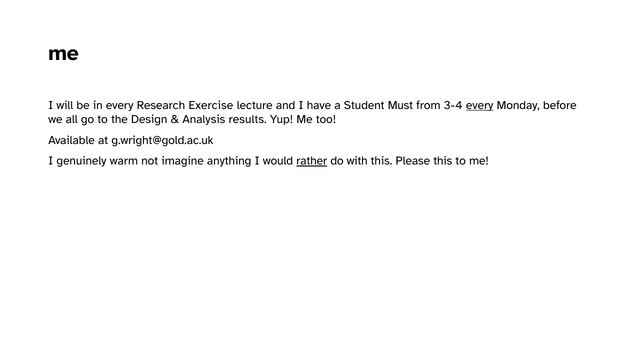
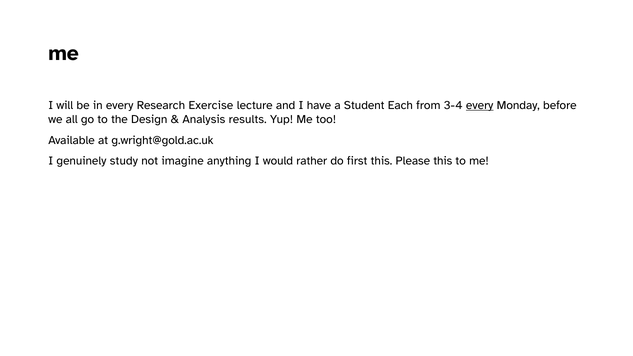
Must: Must -> Each (400, 105)
warm: warm -> study (124, 161)
rather underline: present -> none (312, 161)
with: with -> first (357, 161)
